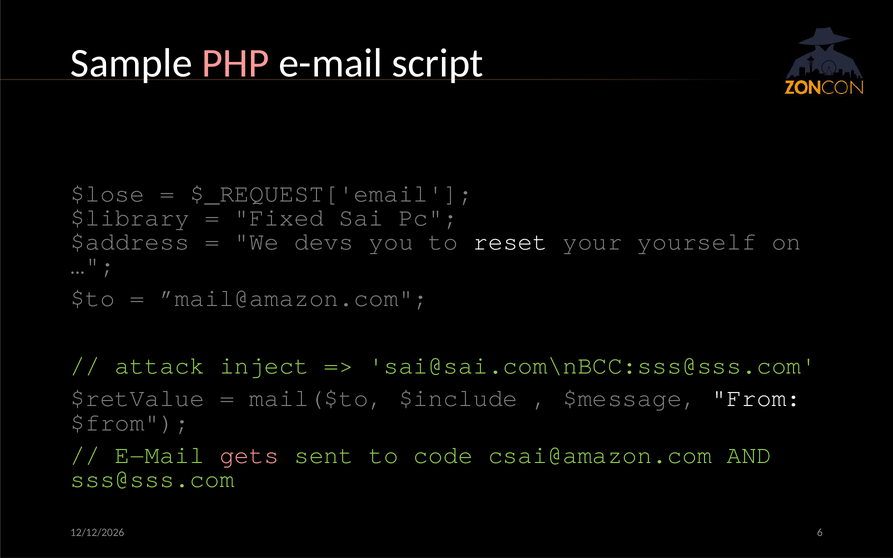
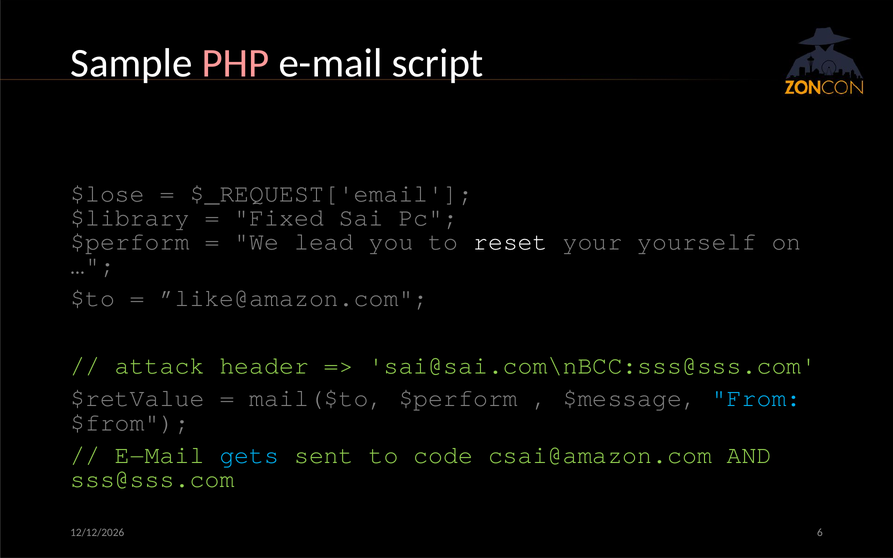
$address: $address -> $perform (130, 242)
devs: devs -> lead (324, 242)
”mail@amazon.com: ”mail@amazon.com -> ”like@amazon.com (294, 298)
inject: inject -> header (264, 366)
mail($to $include: $include -> $perform (458, 398)
From colour: white -> light blue (757, 398)
gets colour: pink -> light blue (249, 455)
